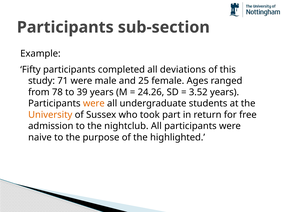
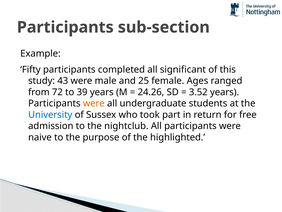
deviations: deviations -> significant (183, 69)
71: 71 -> 43 (63, 81)
78: 78 -> 72 (57, 92)
University colour: orange -> blue (50, 114)
